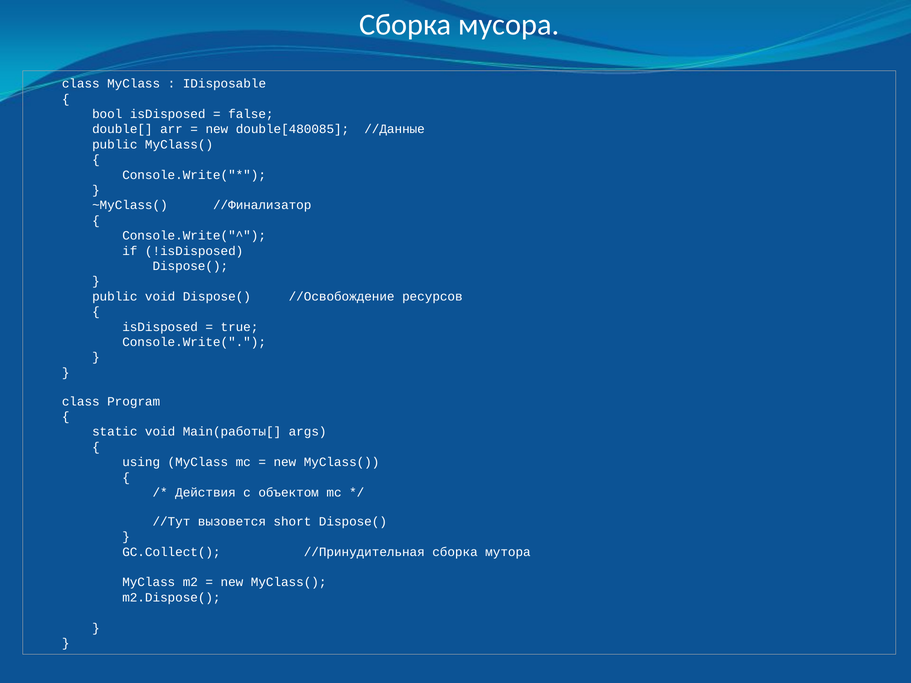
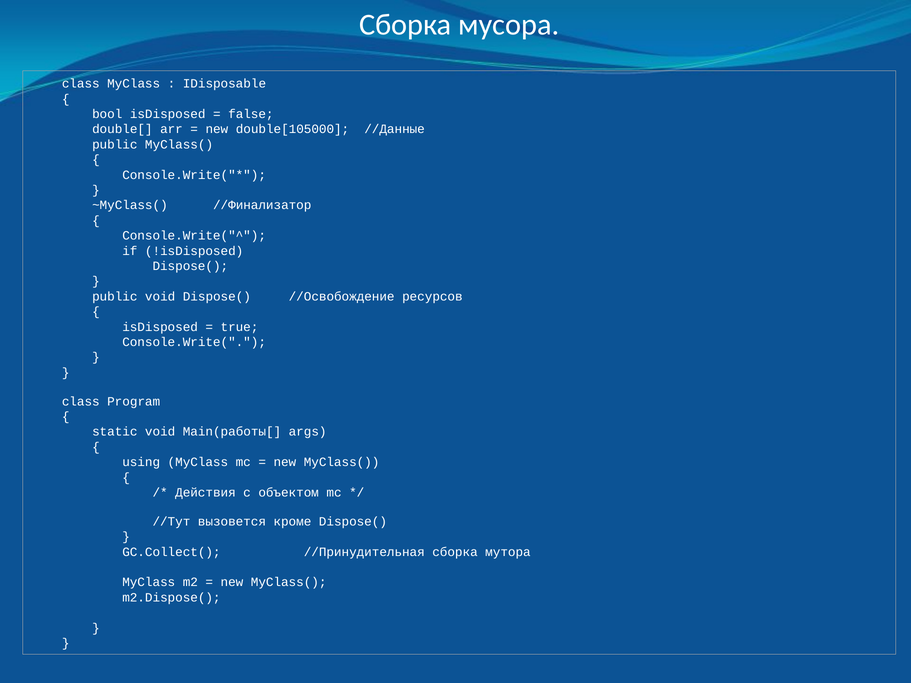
double[480085: double[480085 -> double[105000 (292, 129)
short: short -> кроме (292, 522)
